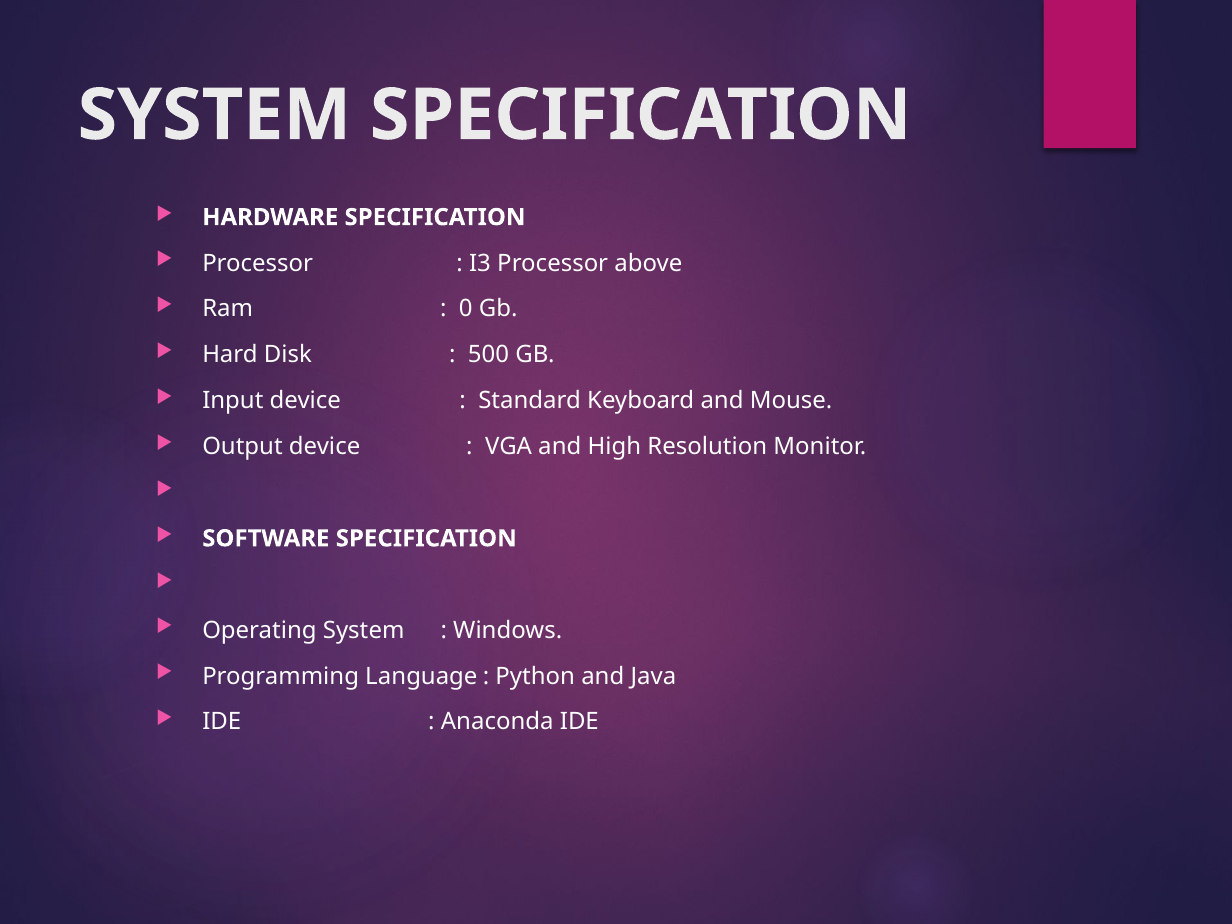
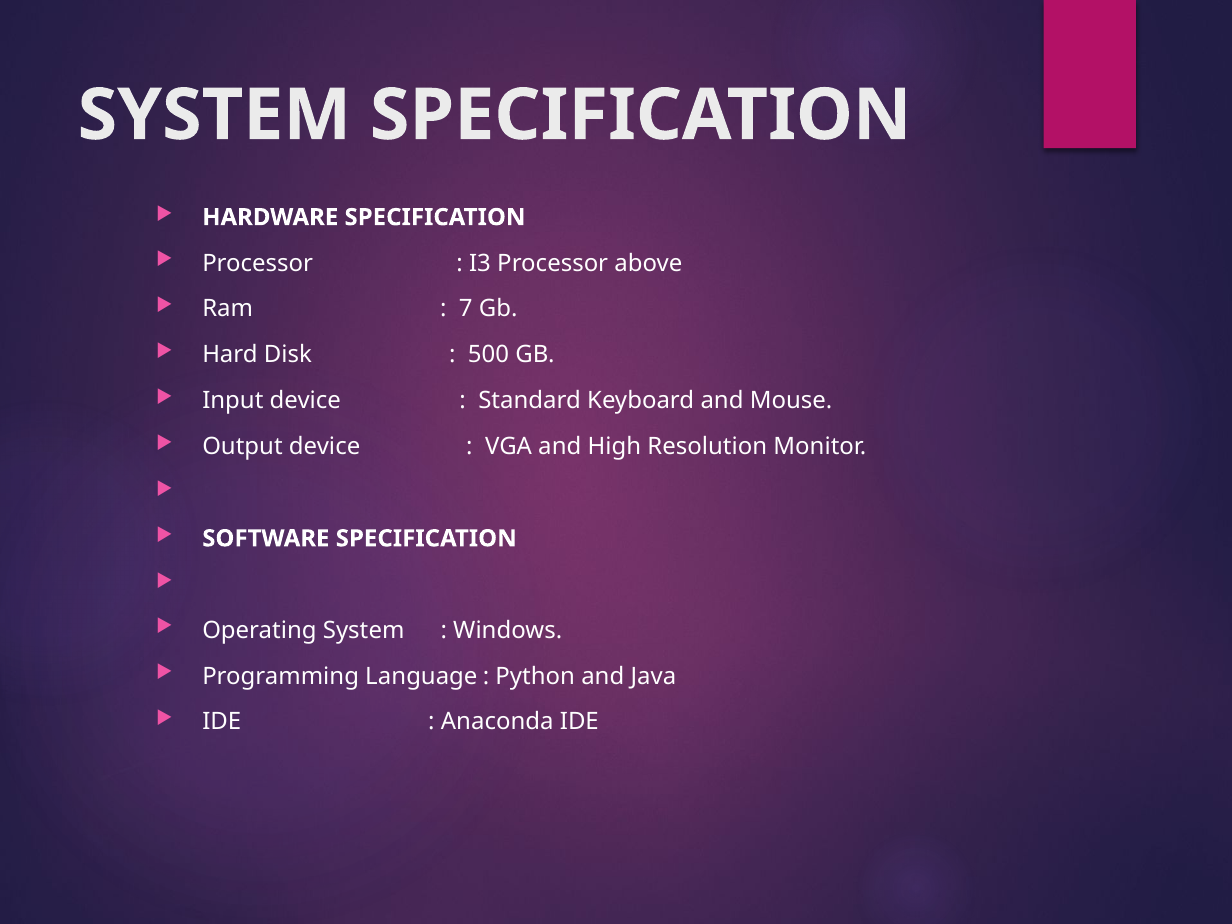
0: 0 -> 7 (466, 309)
